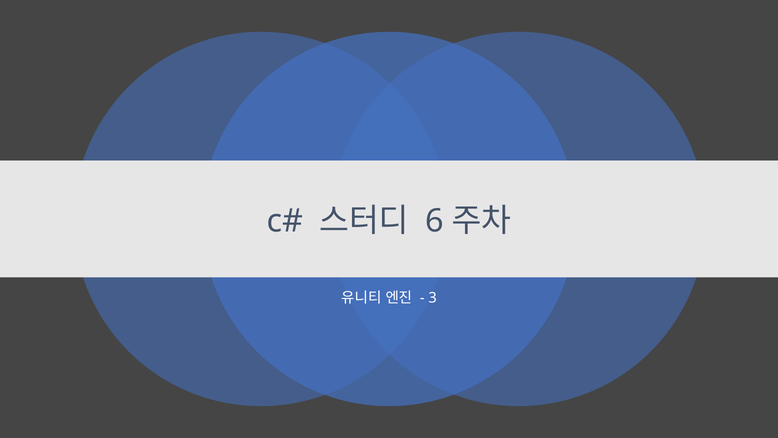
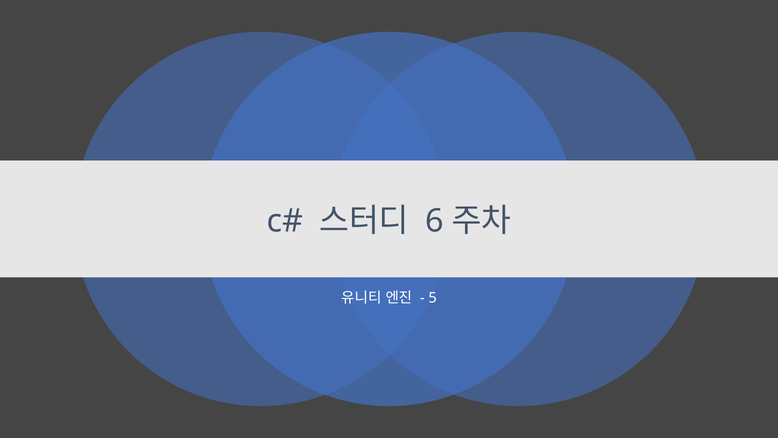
3: 3 -> 5 (433, 298)
